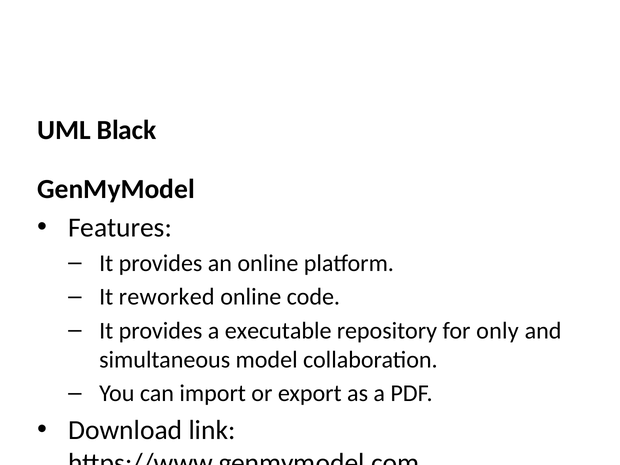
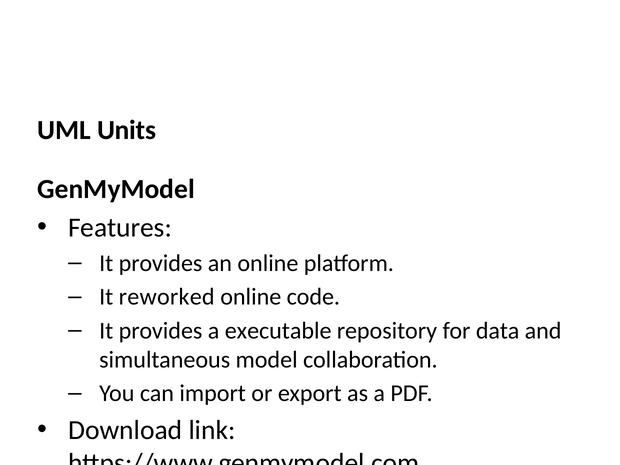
Black: Black -> Units (127, 130)
only: only -> data (498, 331)
